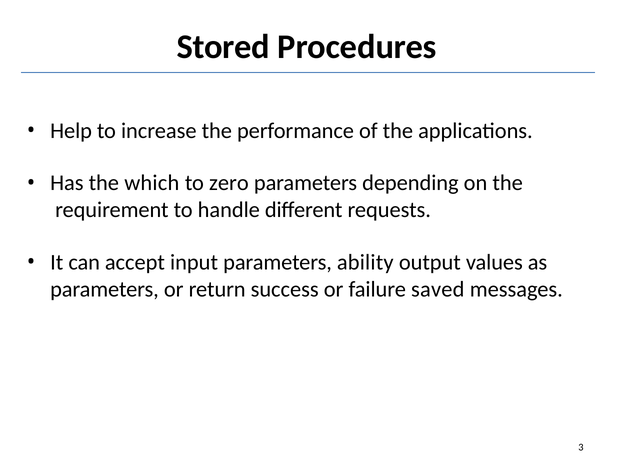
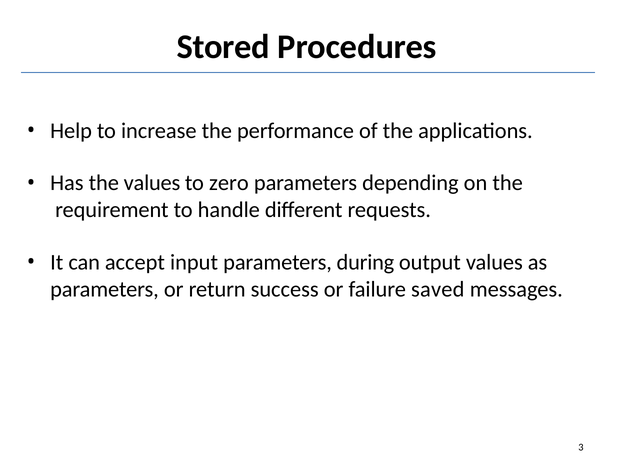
the which: which -> values (152, 183)
ability: ability -> during (365, 262)
